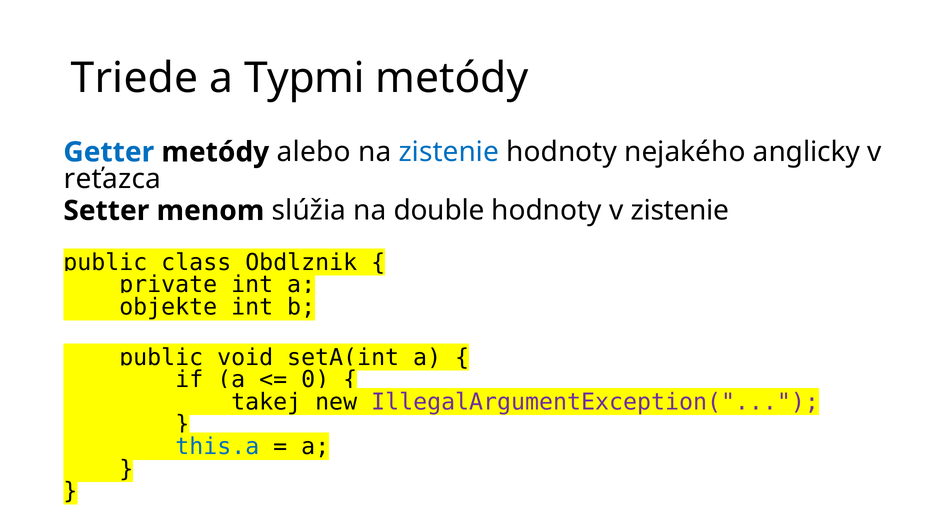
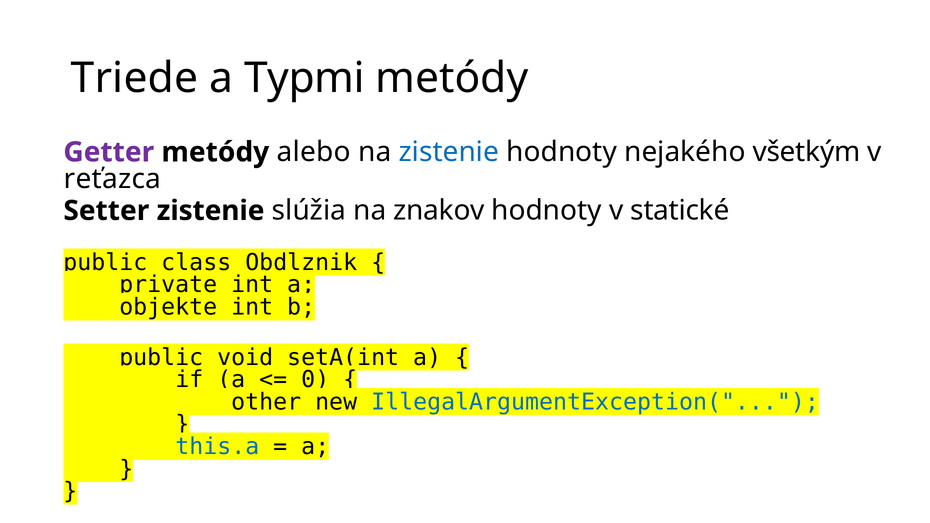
Getter colour: blue -> purple (109, 152)
anglicky: anglicky -> všetkým (807, 152)
Setter menom: menom -> zistenie (211, 211)
double: double -> znakov (439, 211)
v zistenie: zistenie -> statické (680, 211)
takej: takej -> other (266, 402)
IllegalArgumentException( colour: purple -> blue (595, 402)
